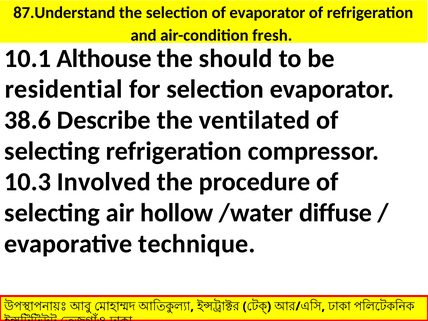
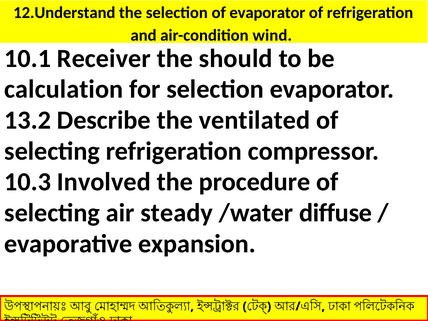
87.Understand: 87.Understand -> 12.Understand (64, 13)
fresh: fresh -> wind (272, 35)
Althouse: Althouse -> Receiver (104, 58)
residential: residential -> calculation (64, 89)
38.6: 38.6 -> 13.2 (28, 120)
hollow: hollow -> steady (177, 213)
technique: technique -> expansion (197, 244)
